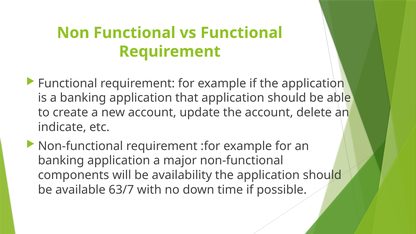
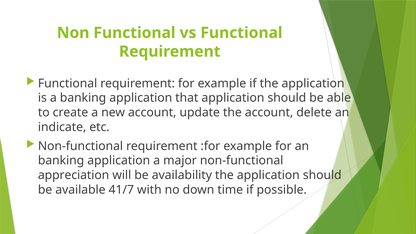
components: components -> appreciation (74, 175)
63/7: 63/7 -> 41/7 (121, 190)
